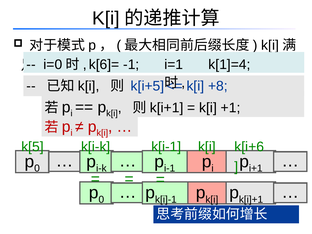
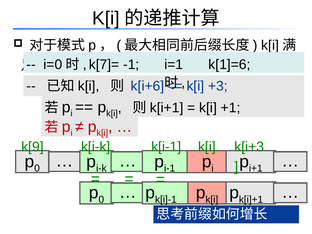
k[6]=: k[6]= -> k[7]= (104, 64)
k[1]=4: k[1]=4 -> k[1]=6 (229, 64)
k[i+5: k[i+5 -> k[i+6 (147, 86)
+8: +8 -> +3 (218, 86)
k[5: k[5 -> k[9 (32, 147)
k[i+6: k[i+6 -> k[i+3 (249, 147)
